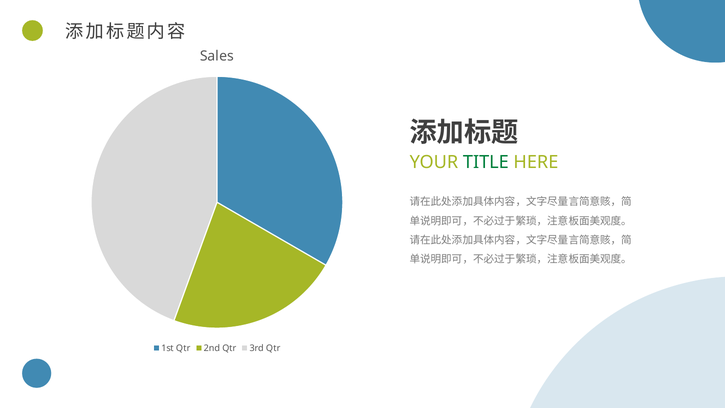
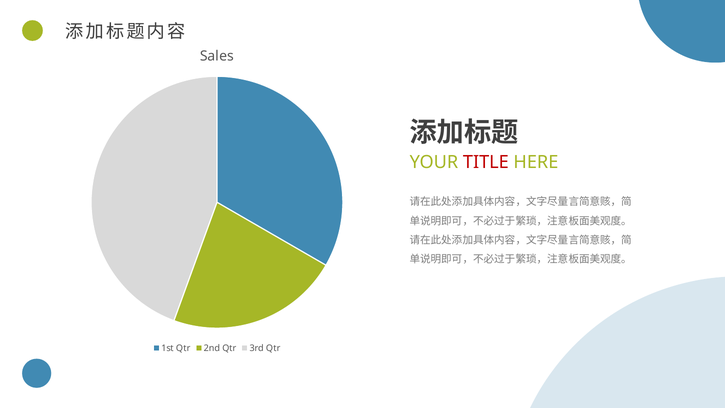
TITLE colour: green -> red (486, 162)
